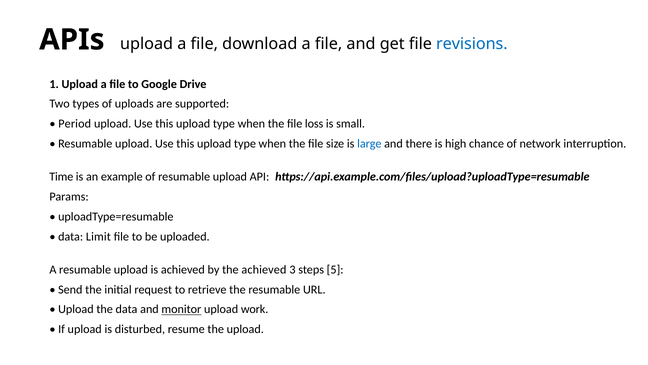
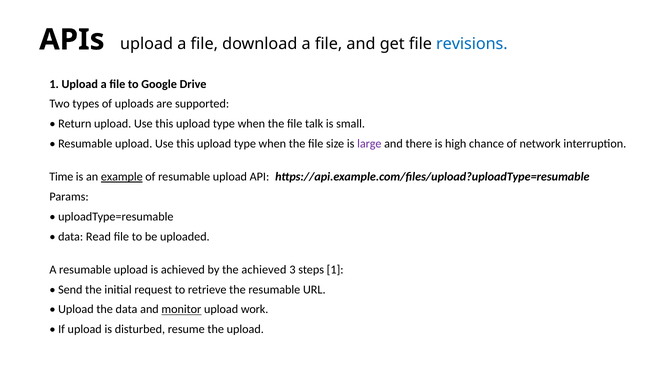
Period: Period -> Return (75, 124)
loss: loss -> talk (314, 124)
large colour: blue -> purple (369, 144)
example underline: none -> present (122, 177)
Limit: Limit -> Read (98, 236)
steps 5: 5 -> 1 (335, 269)
